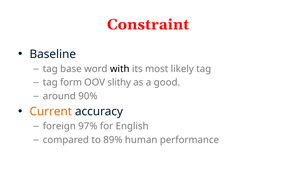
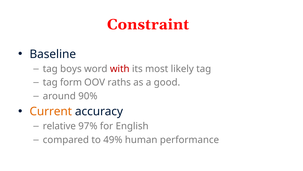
base: base -> boys (71, 69)
with colour: black -> red (120, 69)
slithy: slithy -> raths (119, 82)
foreign: foreign -> relative (59, 126)
89%: 89% -> 49% (113, 139)
